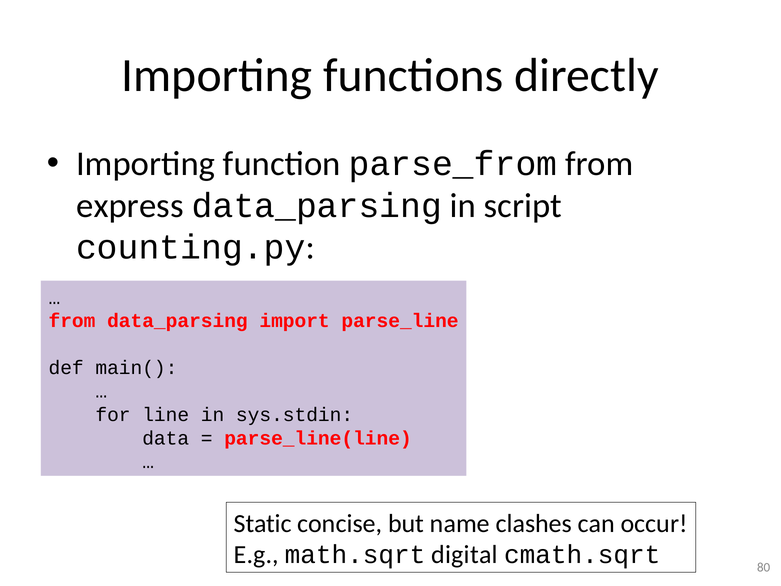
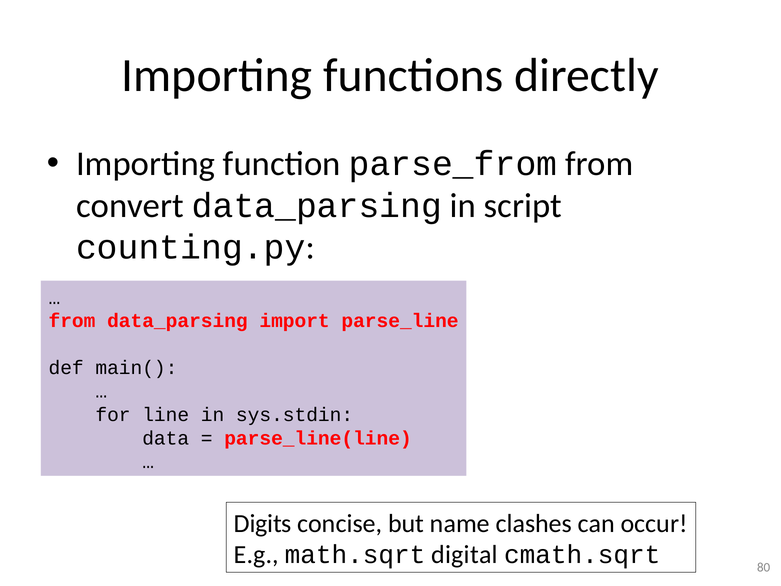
express: express -> convert (130, 206)
Static: Static -> Digits (263, 523)
